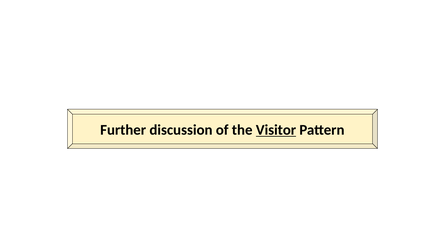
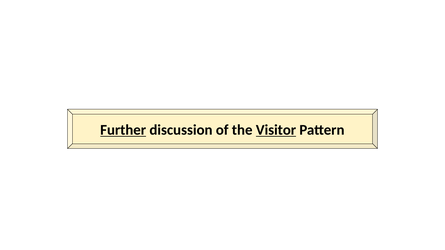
Further underline: none -> present (123, 130)
